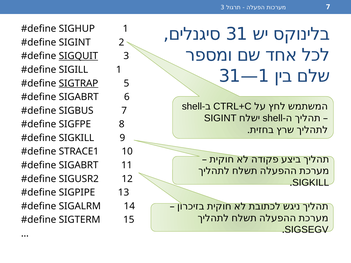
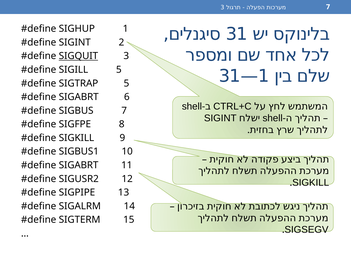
SIGILL 1: 1 -> 5 (119, 70)
SIGTRAP underline: present -> none (79, 83)
STRACE1: STRACE1 -> SIGBUS1 (79, 152)
